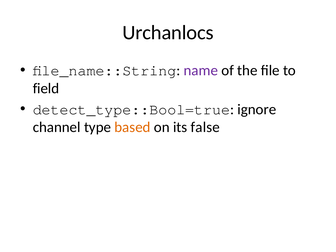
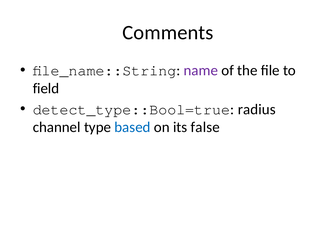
Urchanlocs: Urchanlocs -> Comments (168, 33)
ignore: ignore -> radius (257, 109)
based colour: orange -> blue (132, 127)
